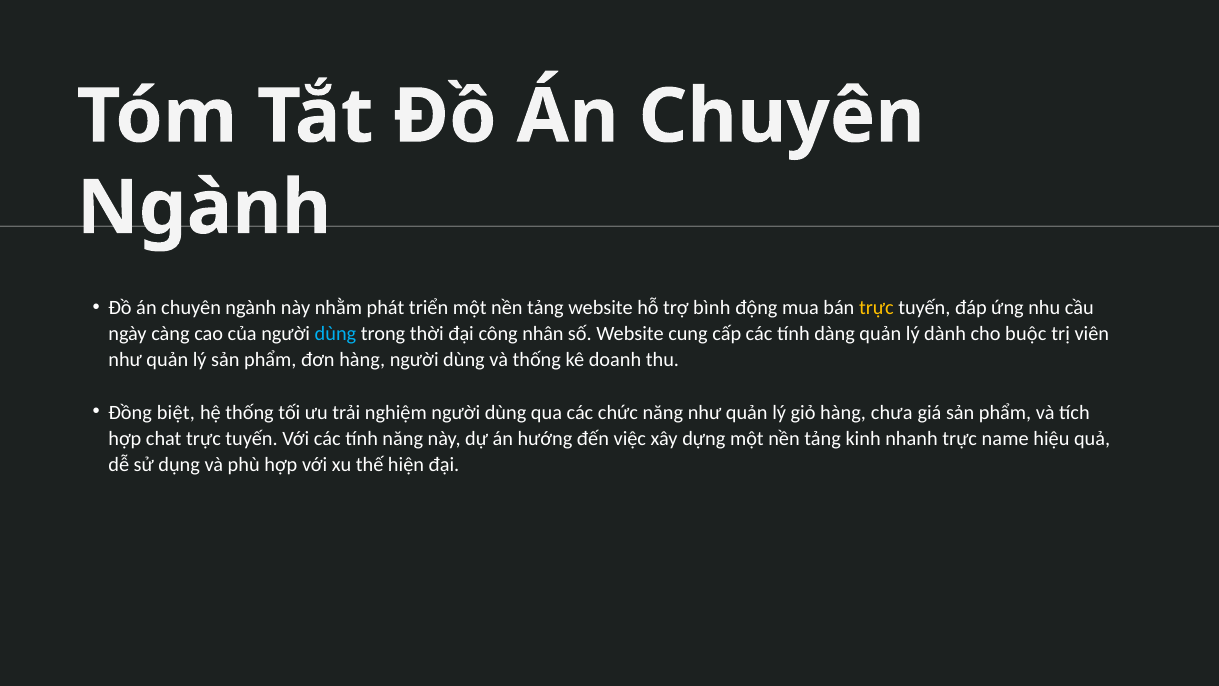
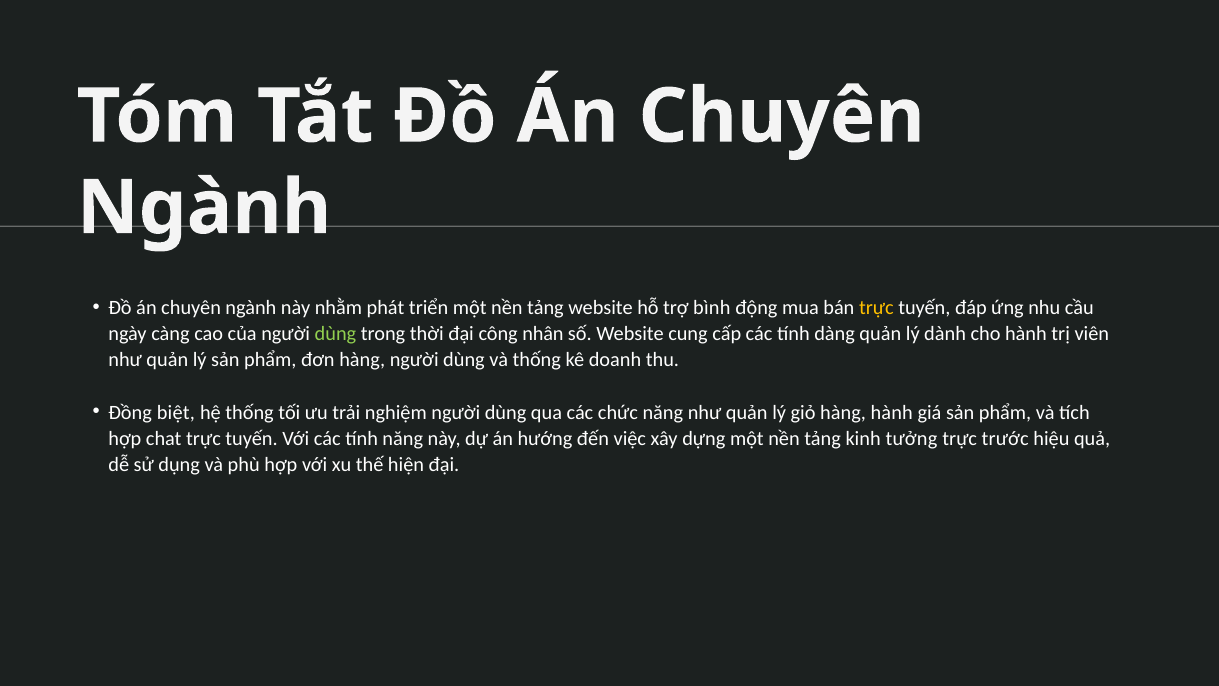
dùng colour: light blue -> light green (336, 334)
cho buộc: buộc -> hành (1026, 334)
hàng chưa: chưa -> hành (892, 412)
nhanh: nhanh -> tưởng (911, 438)
name: name -> trước (1005, 438)
